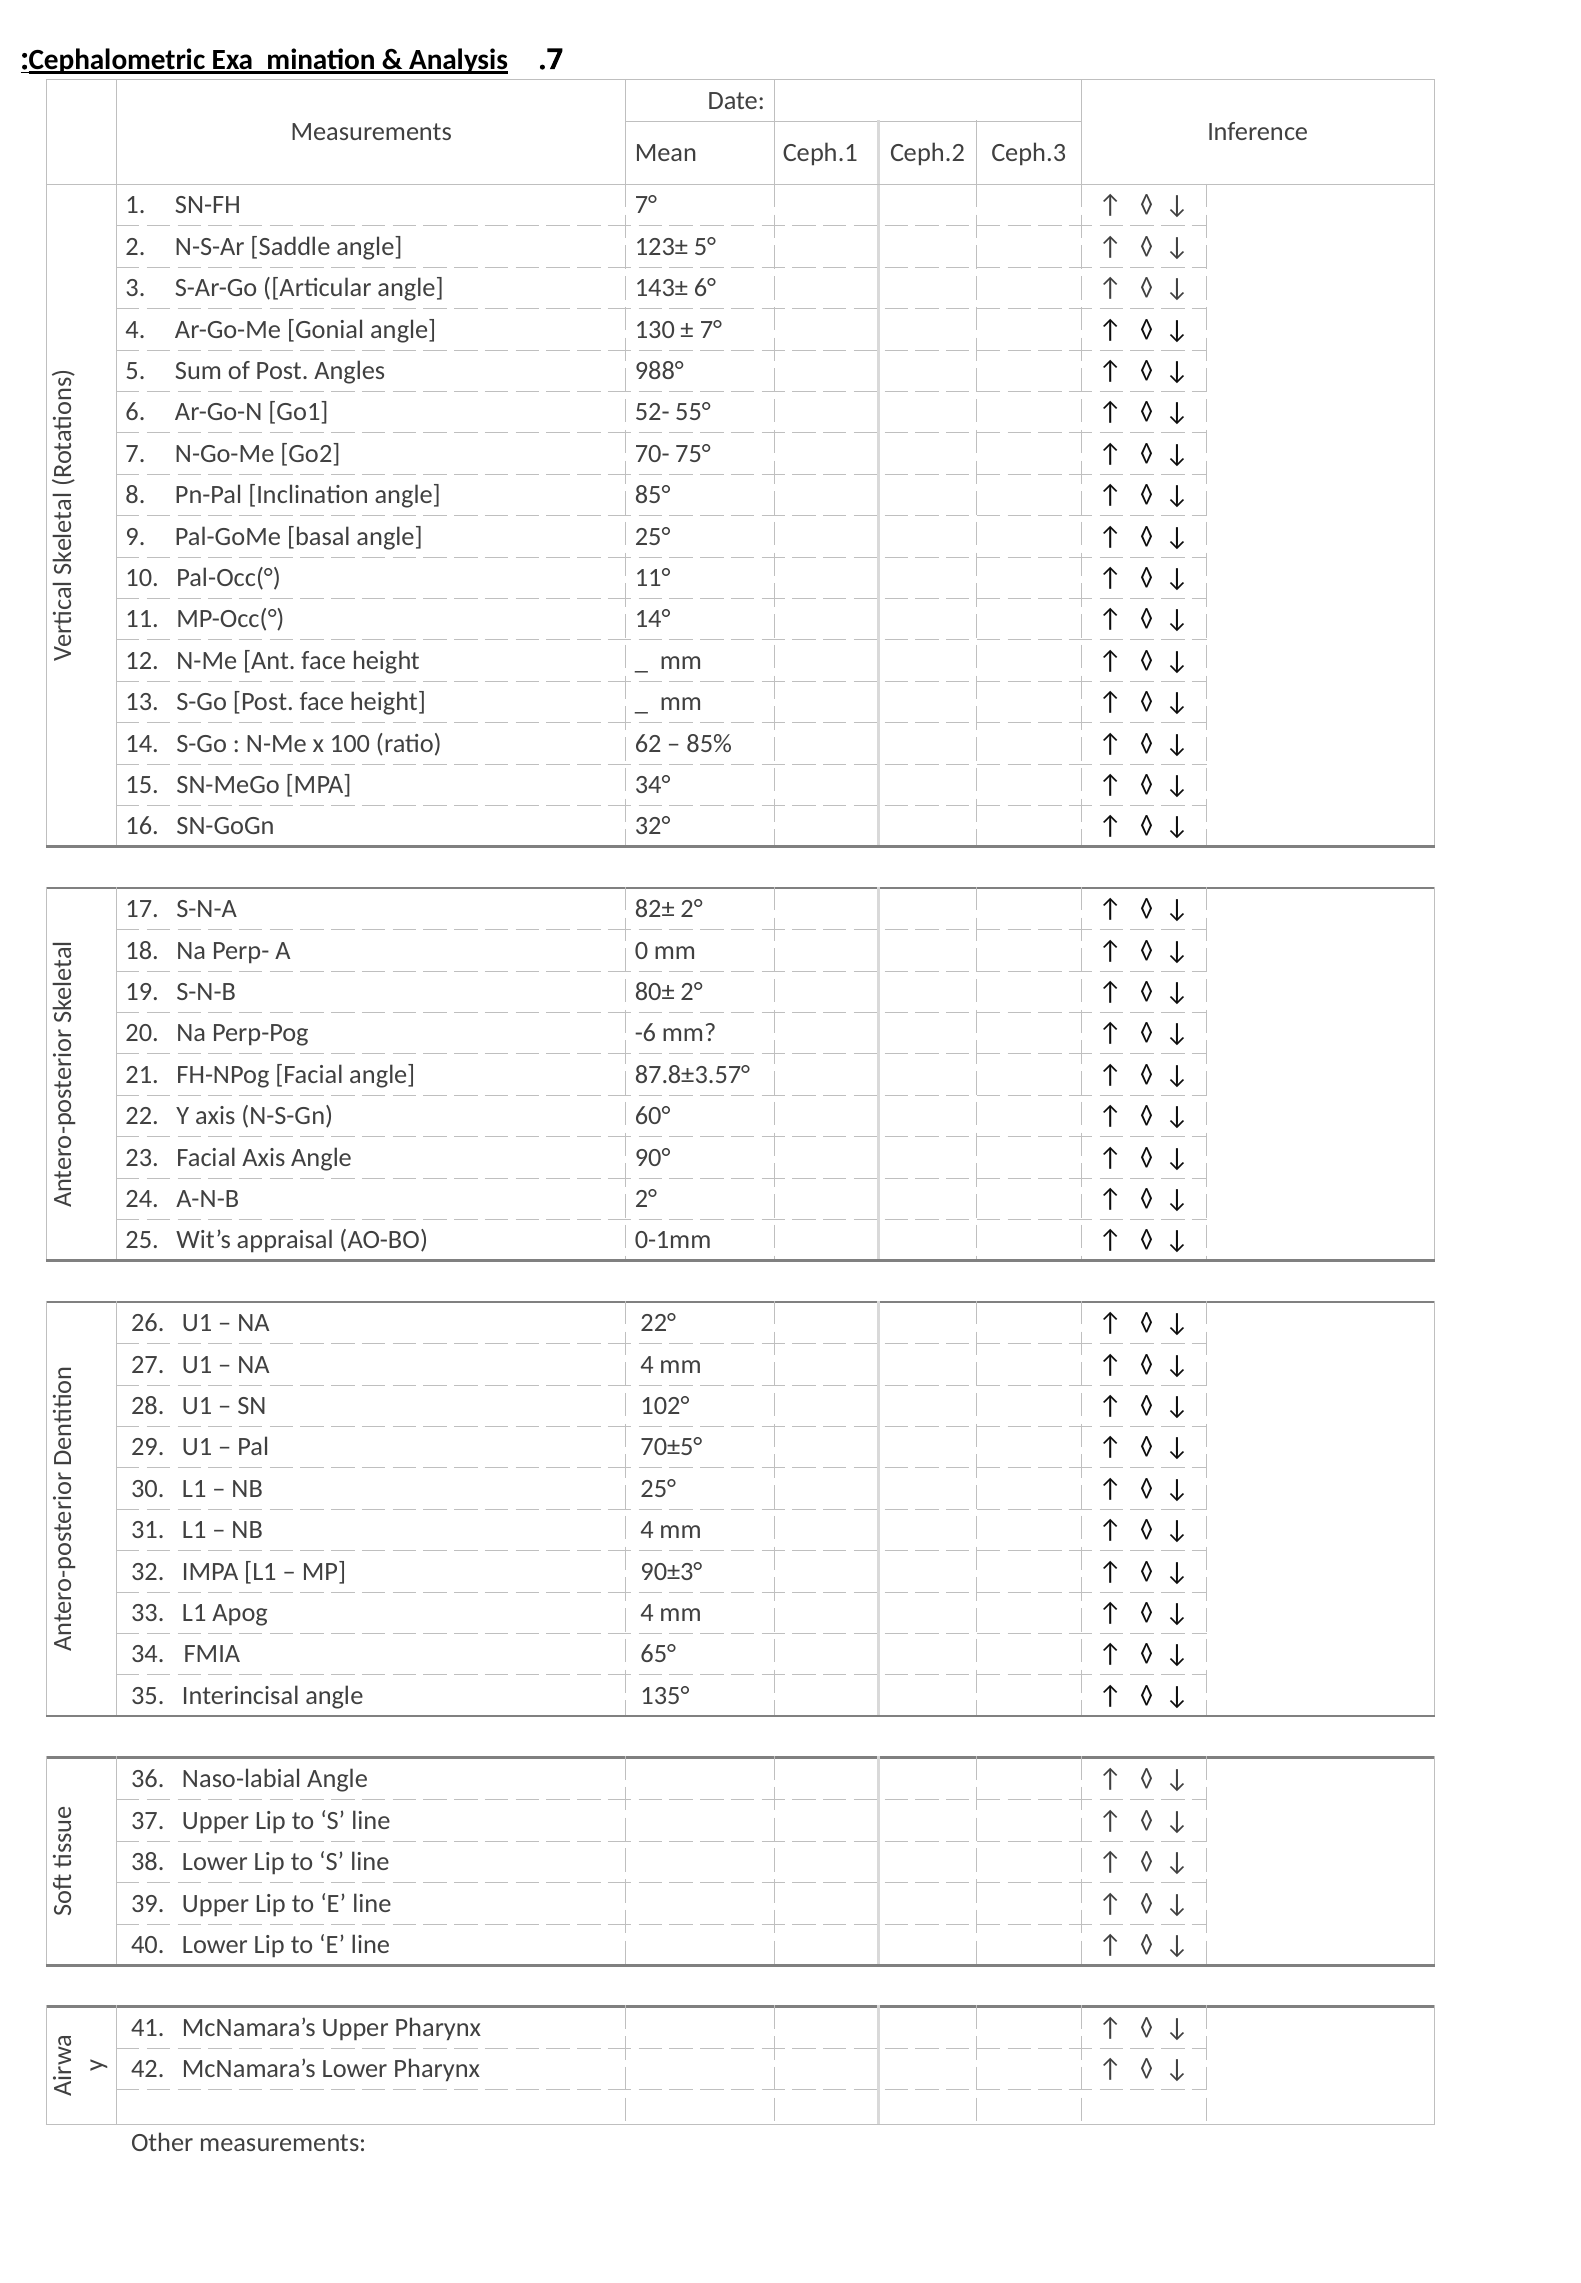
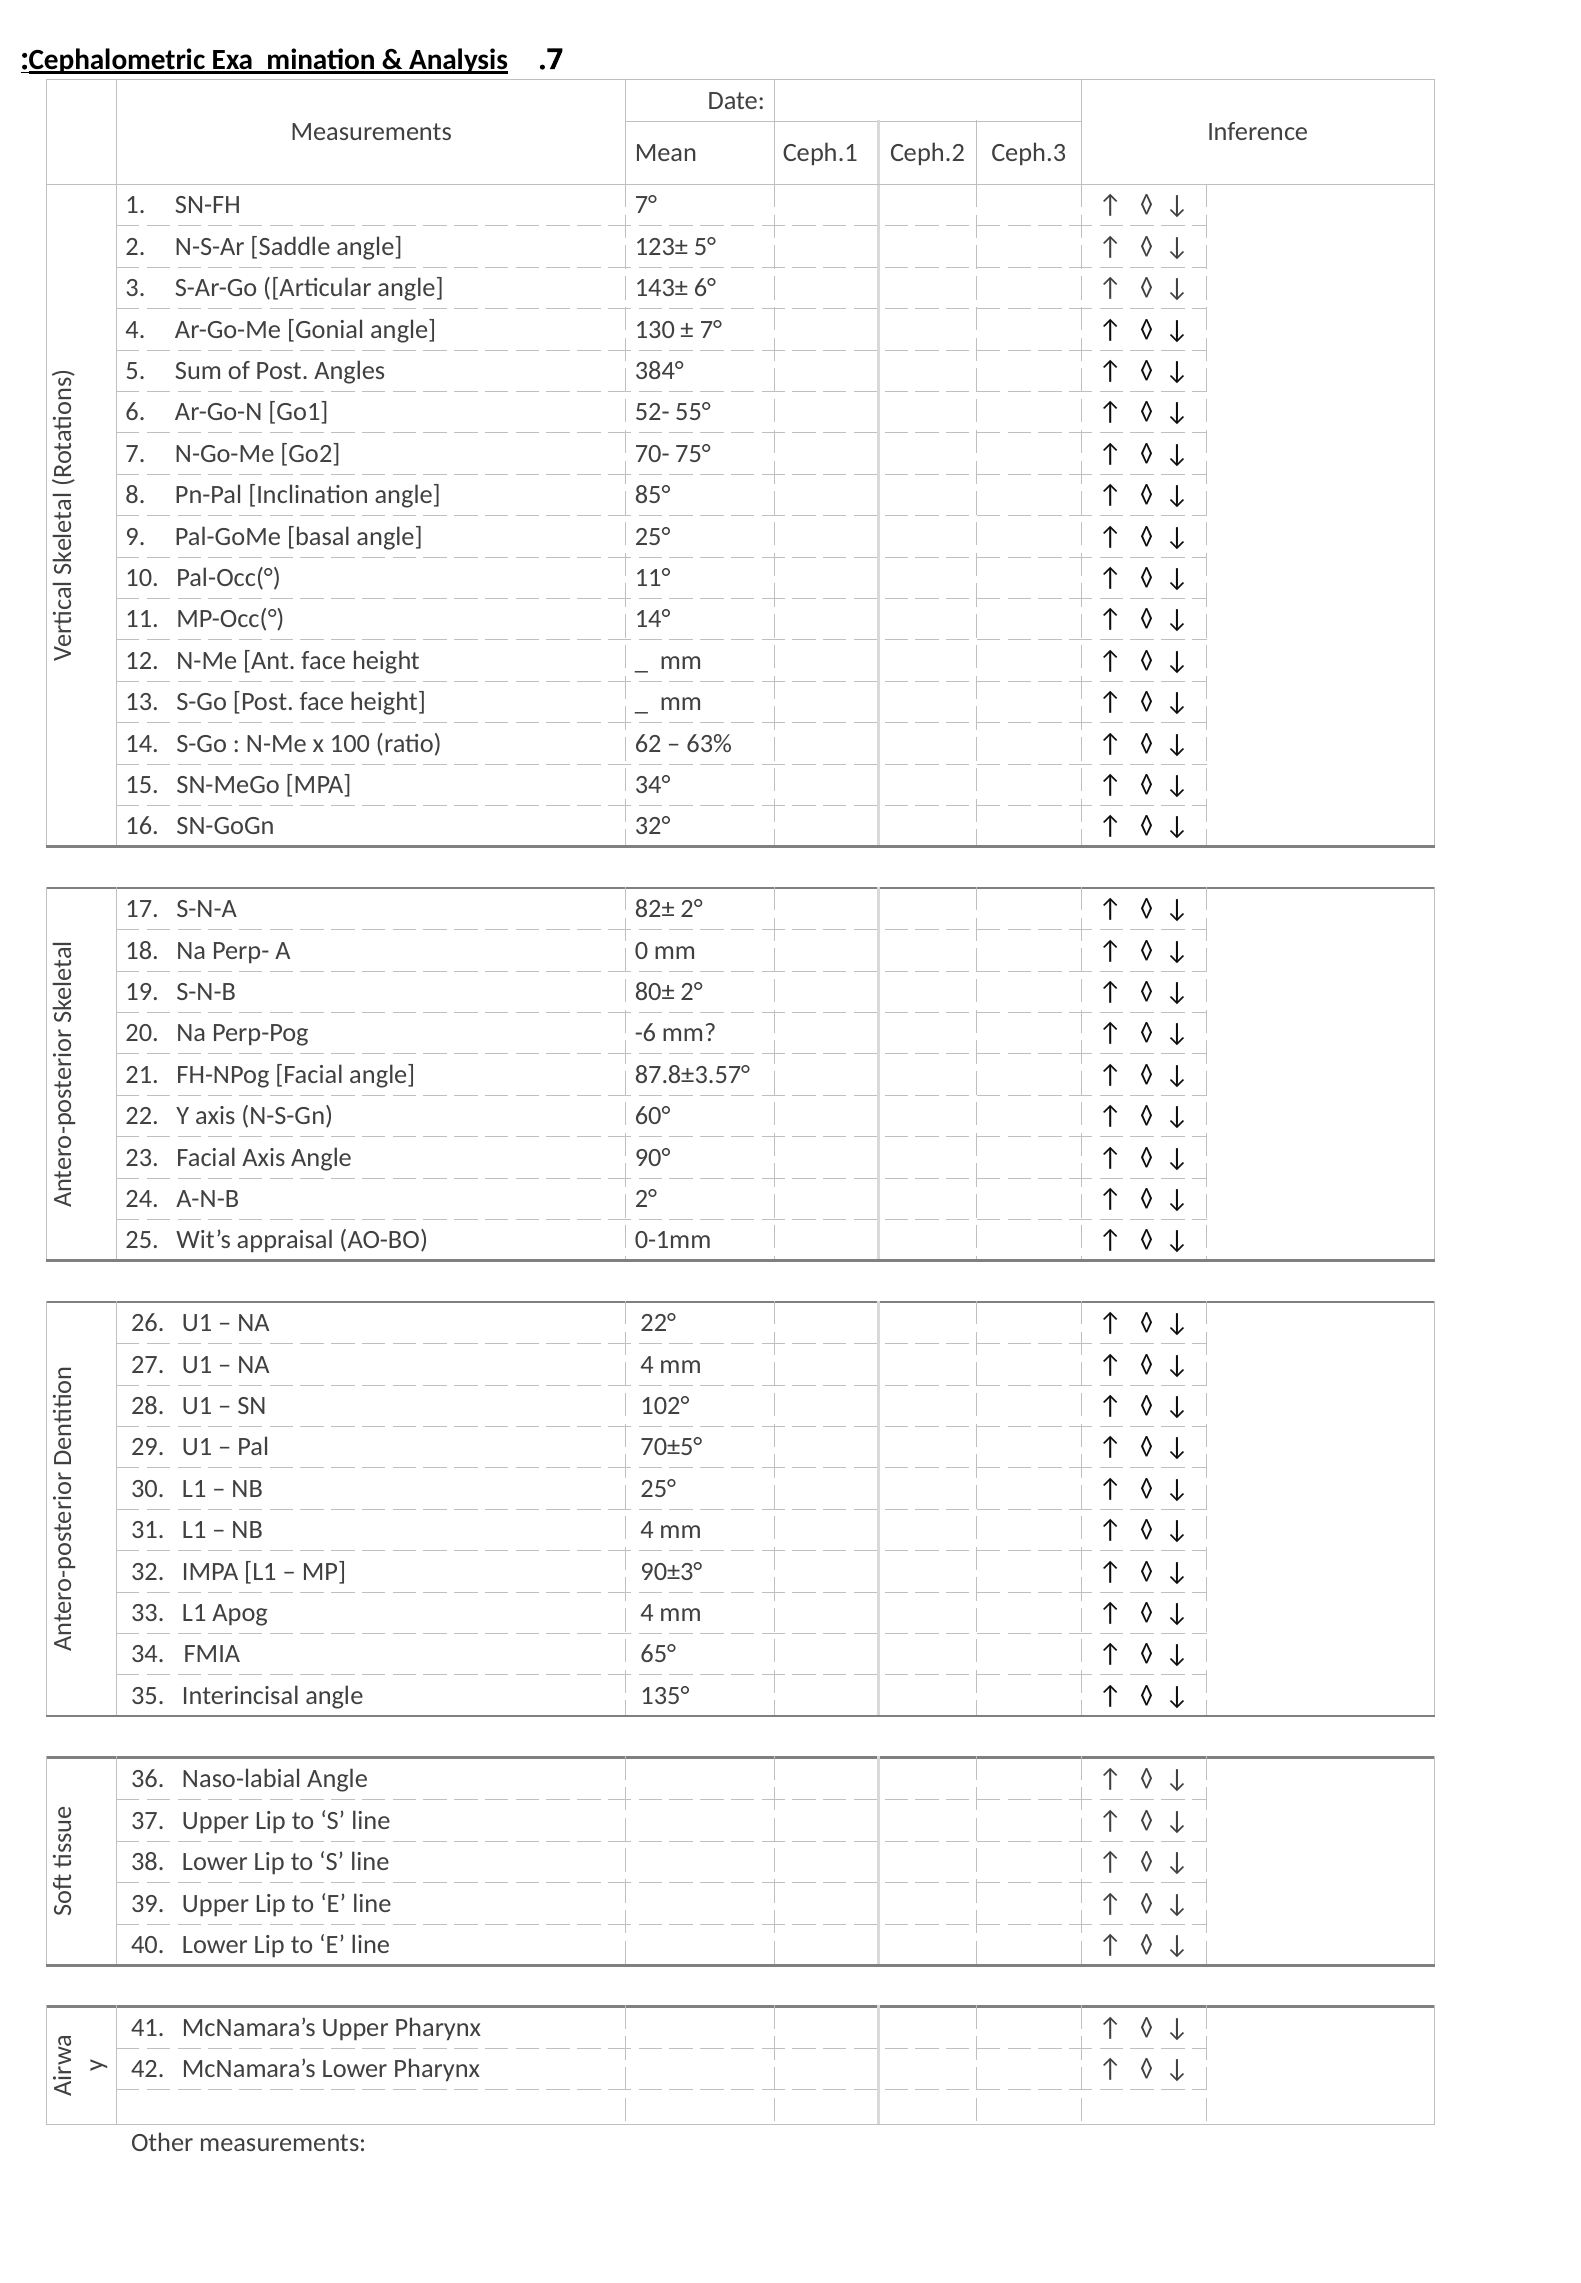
988°: 988° -> 384° (659, 371)
85%: 85% -> 63% (709, 744)
